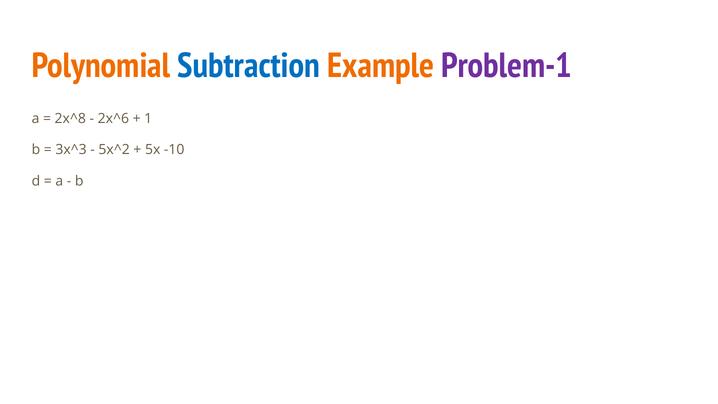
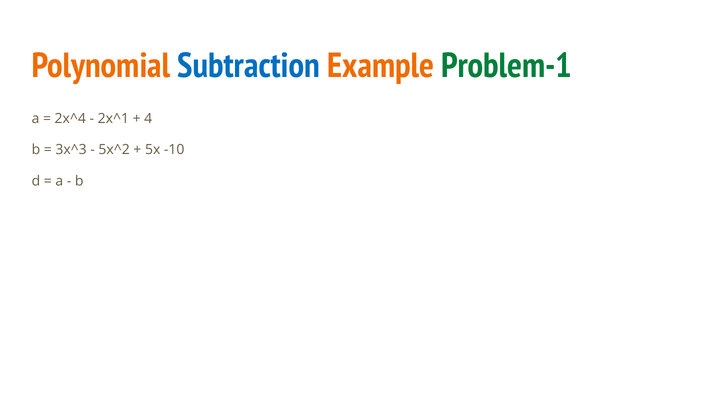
Problem-1 colour: purple -> green (507, 66)
2x^8: 2x^8 -> 2x^4 (70, 118)
2x^6: 2x^6 -> 2x^1 (113, 118)
1: 1 -> 4 (148, 118)
